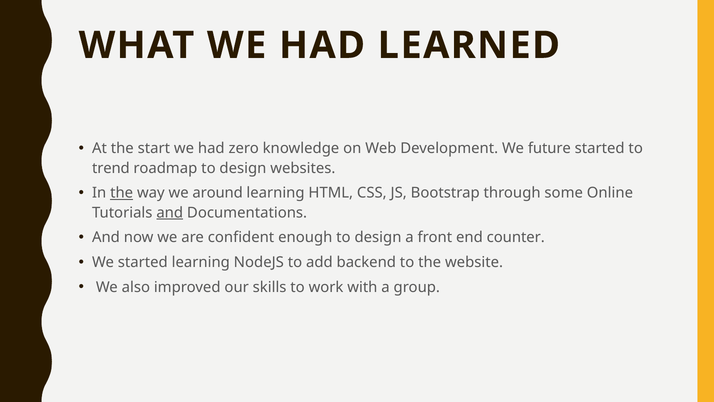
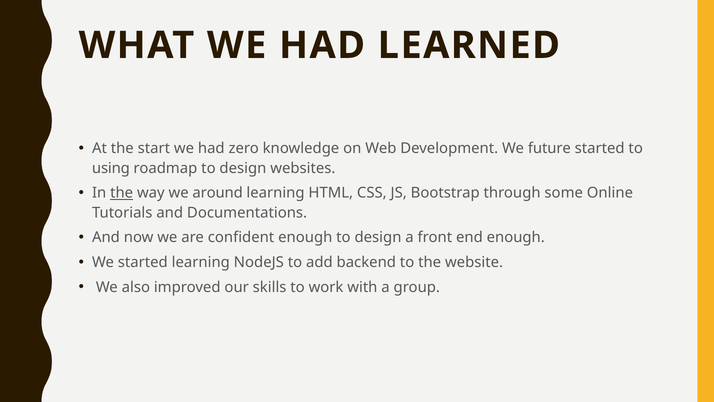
trend: trend -> using (111, 168)
and underline: present -> none (170, 212)
end counter: counter -> enough (516, 237)
